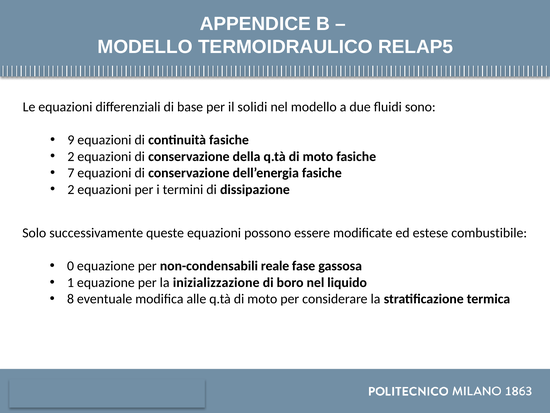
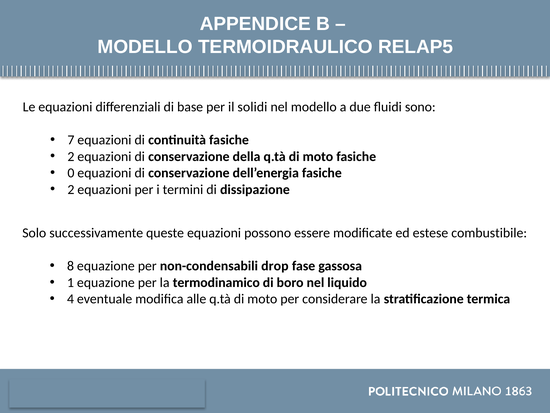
9: 9 -> 7 (71, 140)
7: 7 -> 0 (71, 173)
0: 0 -> 8 (70, 266)
reale: reale -> drop (275, 266)
inizializzazione: inizializzazione -> termodinamico (216, 282)
8: 8 -> 4 (70, 299)
